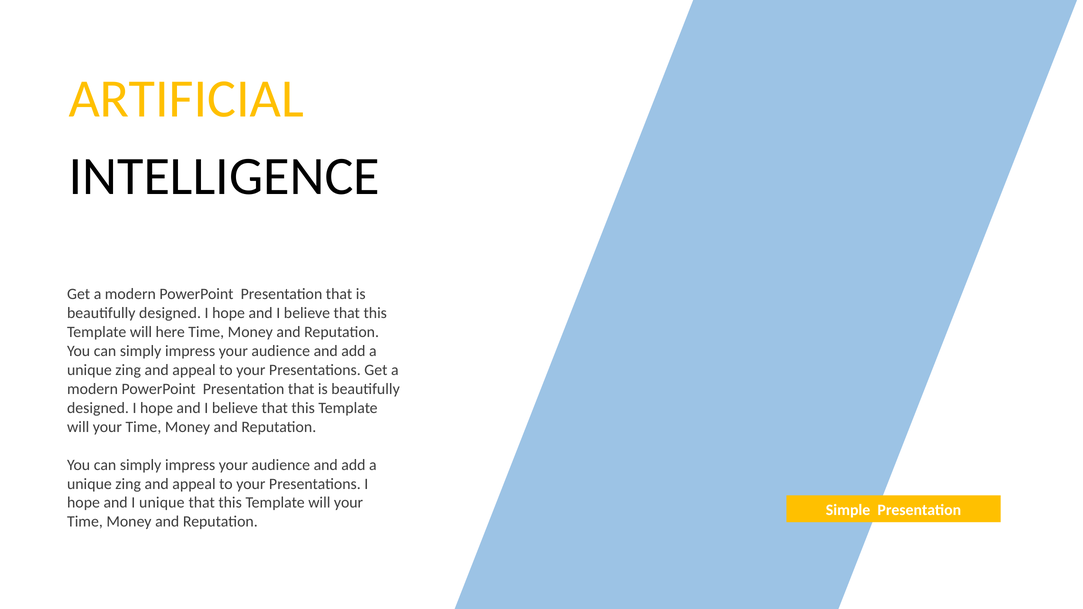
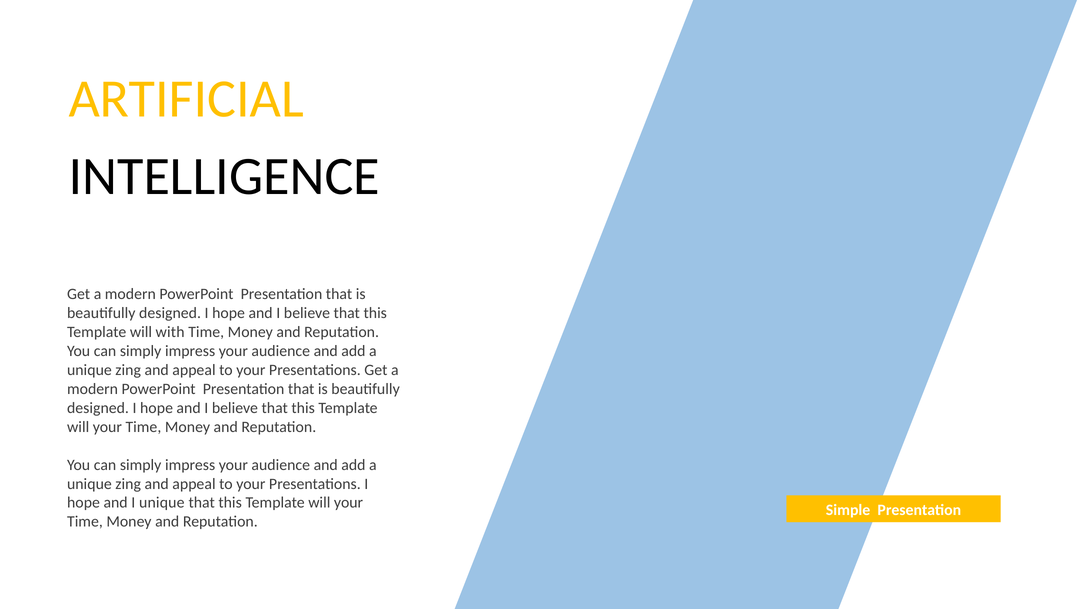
here: here -> with (170, 332)
